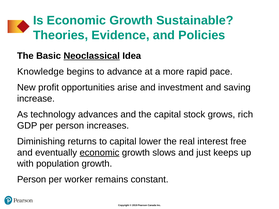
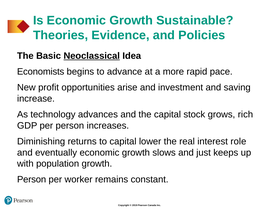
Knowledge: Knowledge -> Economists (41, 72)
free: free -> role (238, 142)
economic underline: present -> none (99, 153)
